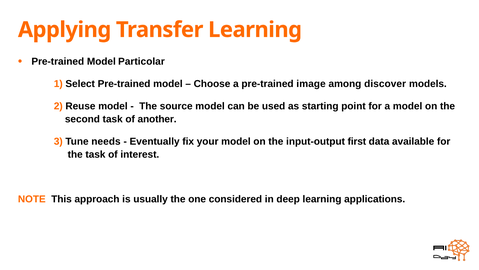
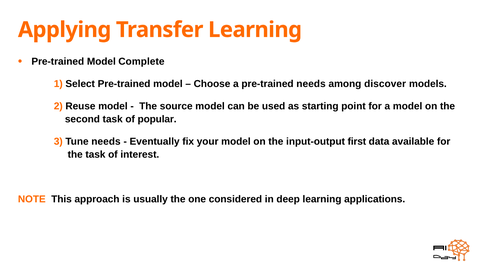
Particolar: Particolar -> Complete (141, 62)
pre-trained image: image -> needs (311, 84)
another: another -> popular (157, 119)
